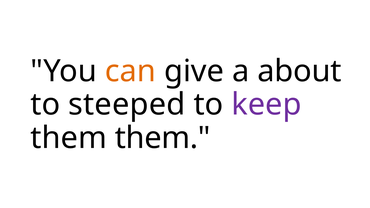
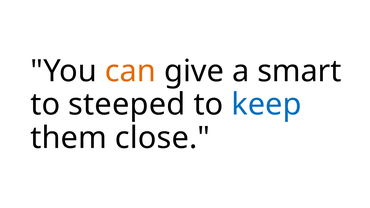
about: about -> smart (299, 71)
keep colour: purple -> blue (266, 105)
them them: them -> close (162, 138)
